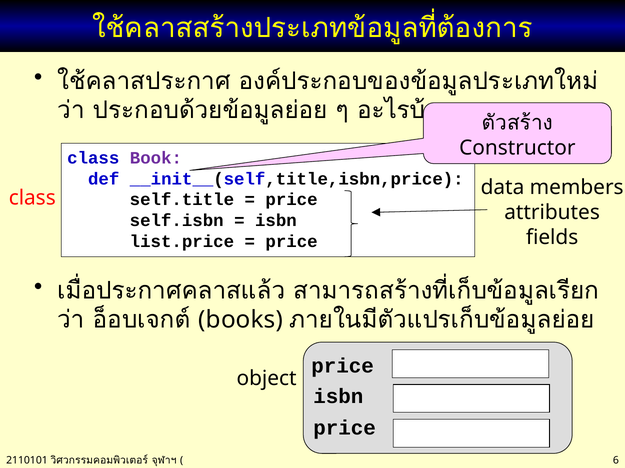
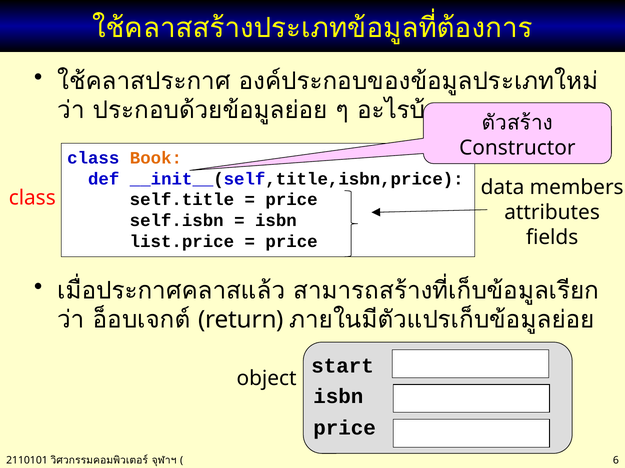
Book colour: purple -> orange (156, 158)
books: books -> return (241, 320)
price: price -> start (343, 367)
